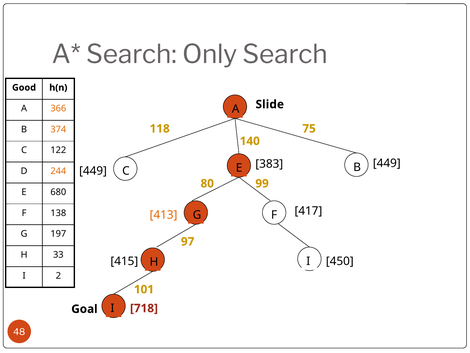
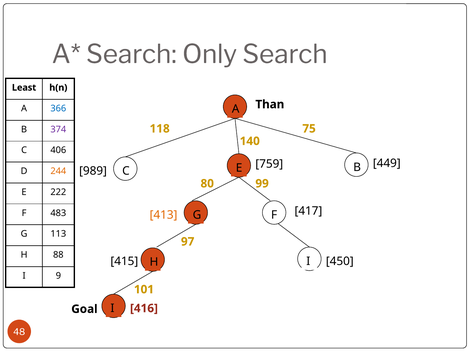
Good: Good -> Least (24, 87)
Slide: Slide -> Than (270, 104)
366 colour: orange -> blue (58, 108)
374 colour: orange -> purple (58, 129)
122: 122 -> 406 (58, 150)
383: 383 -> 759 (269, 164)
449: 449 -> 989 (93, 171)
680: 680 -> 222 (58, 192)
138: 138 -> 483 (58, 213)
197: 197 -> 113 (58, 234)
33: 33 -> 88 (58, 254)
2: 2 -> 9 (58, 275)
718: 718 -> 416 (144, 308)
